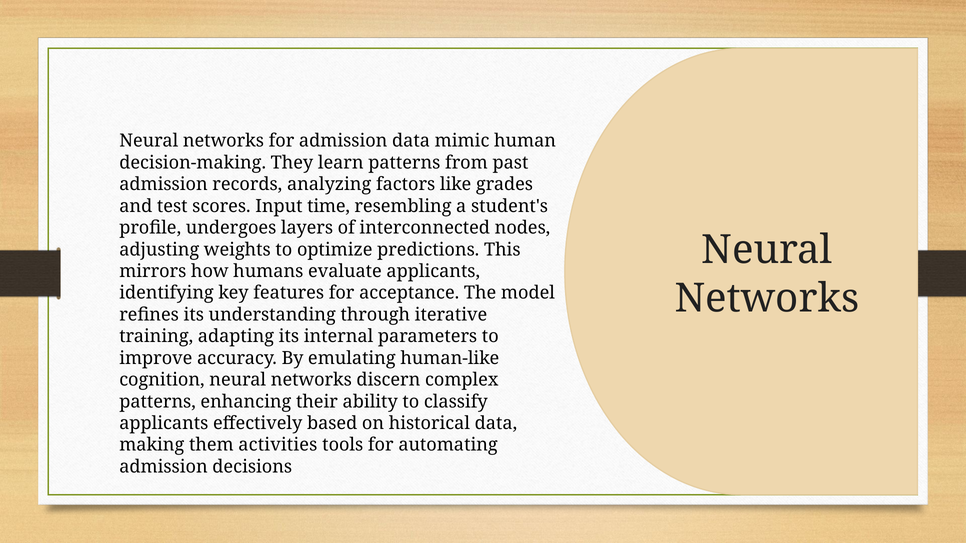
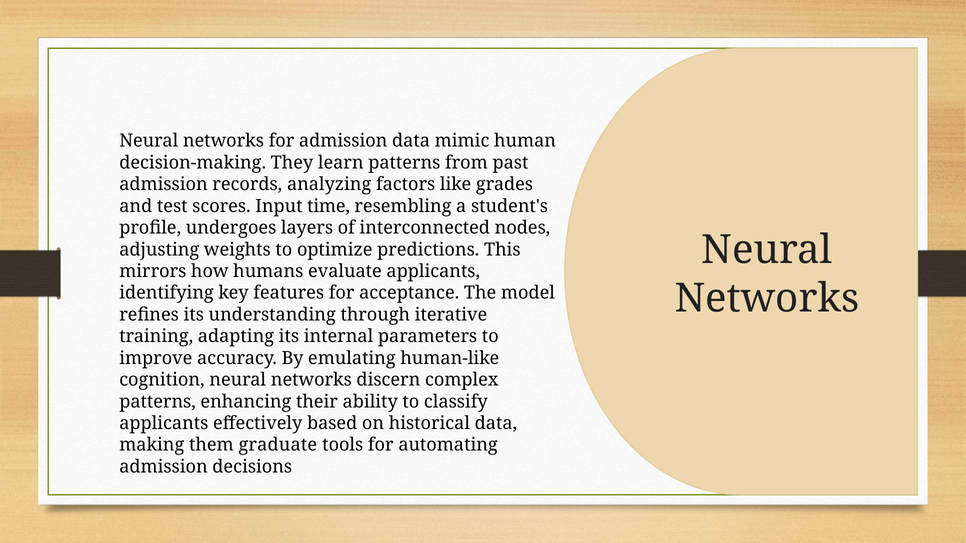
activities: activities -> graduate (278, 445)
